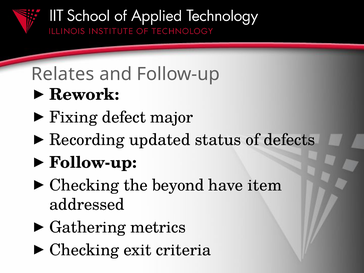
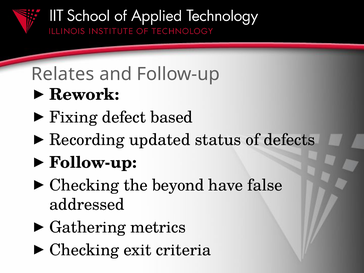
major: major -> based (172, 117)
item: item -> false (265, 185)
